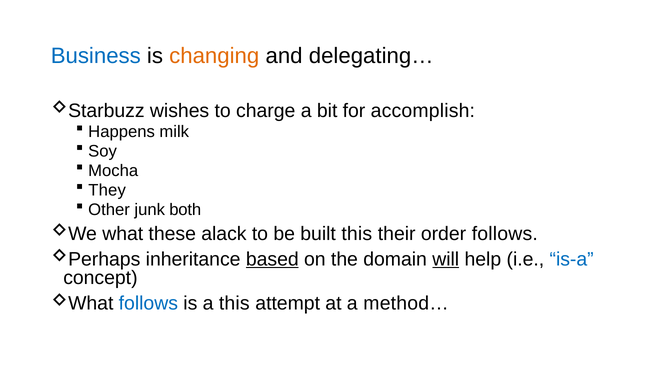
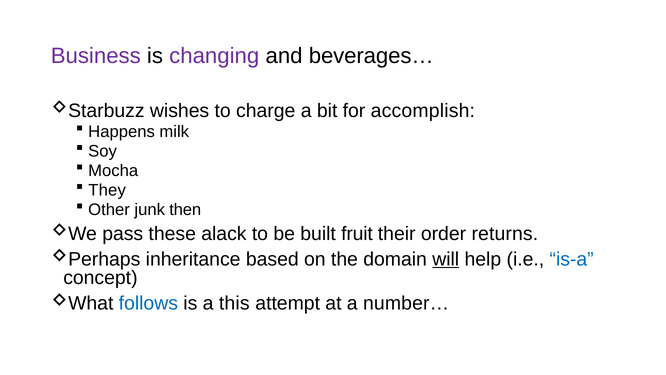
Business colour: blue -> purple (96, 56)
changing colour: orange -> purple (214, 56)
delegating…: delegating… -> beverages… (371, 56)
both: both -> then (185, 209)
what: what -> pass (123, 233)
built this: this -> fruit (357, 233)
order follows: follows -> returns (505, 233)
based underline: present -> none (272, 259)
method…: method… -> number… (406, 303)
